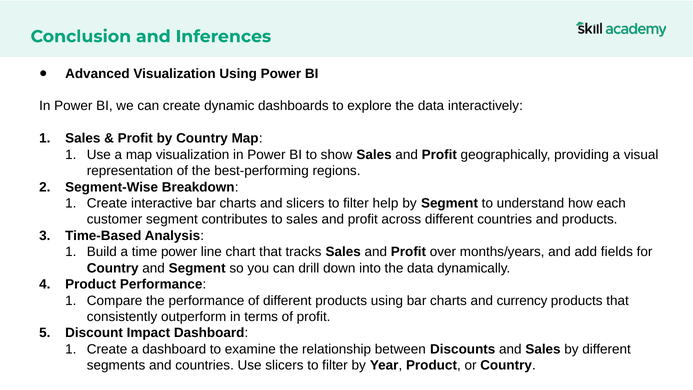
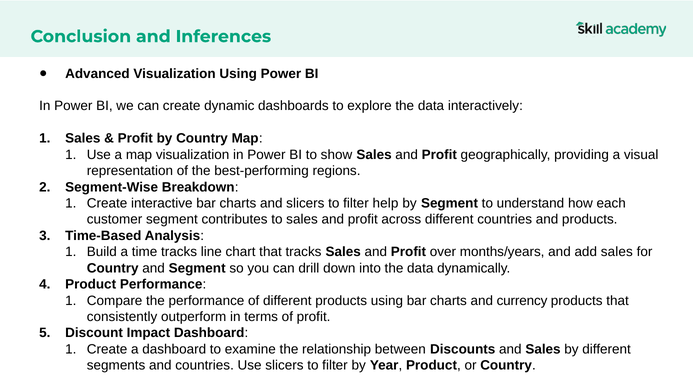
time power: power -> tracks (179, 252)
add fields: fields -> sales (617, 252)
